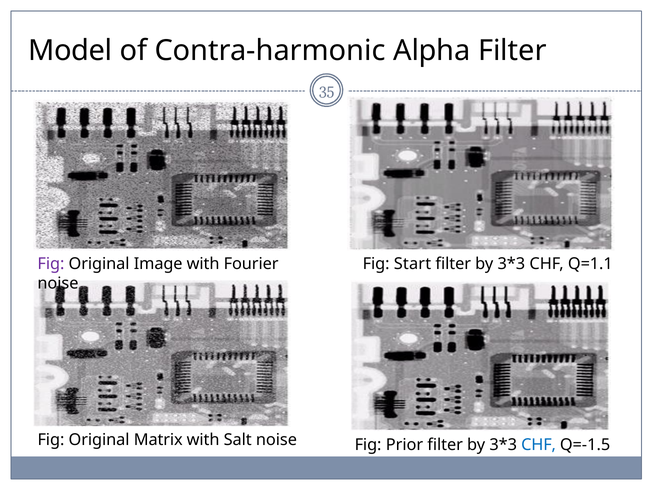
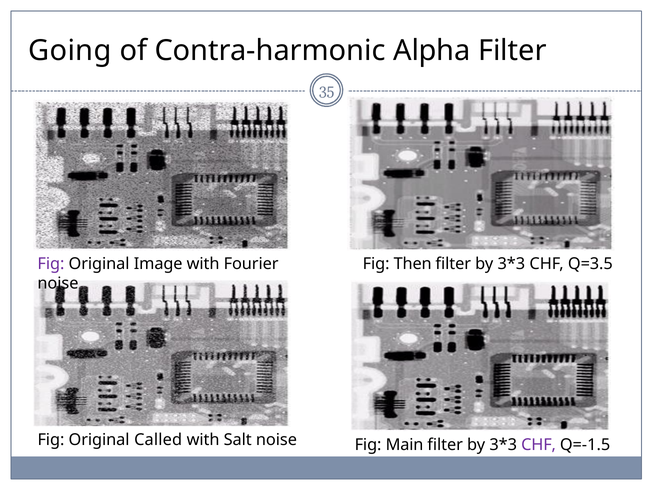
Model: Model -> Going (70, 51)
Start: Start -> Then (413, 264)
Q=1.1: Q=1.1 -> Q=3.5 (590, 264)
Matrix: Matrix -> Called (158, 439)
Prior: Prior -> Main (405, 445)
CHF colour: blue -> purple (539, 445)
